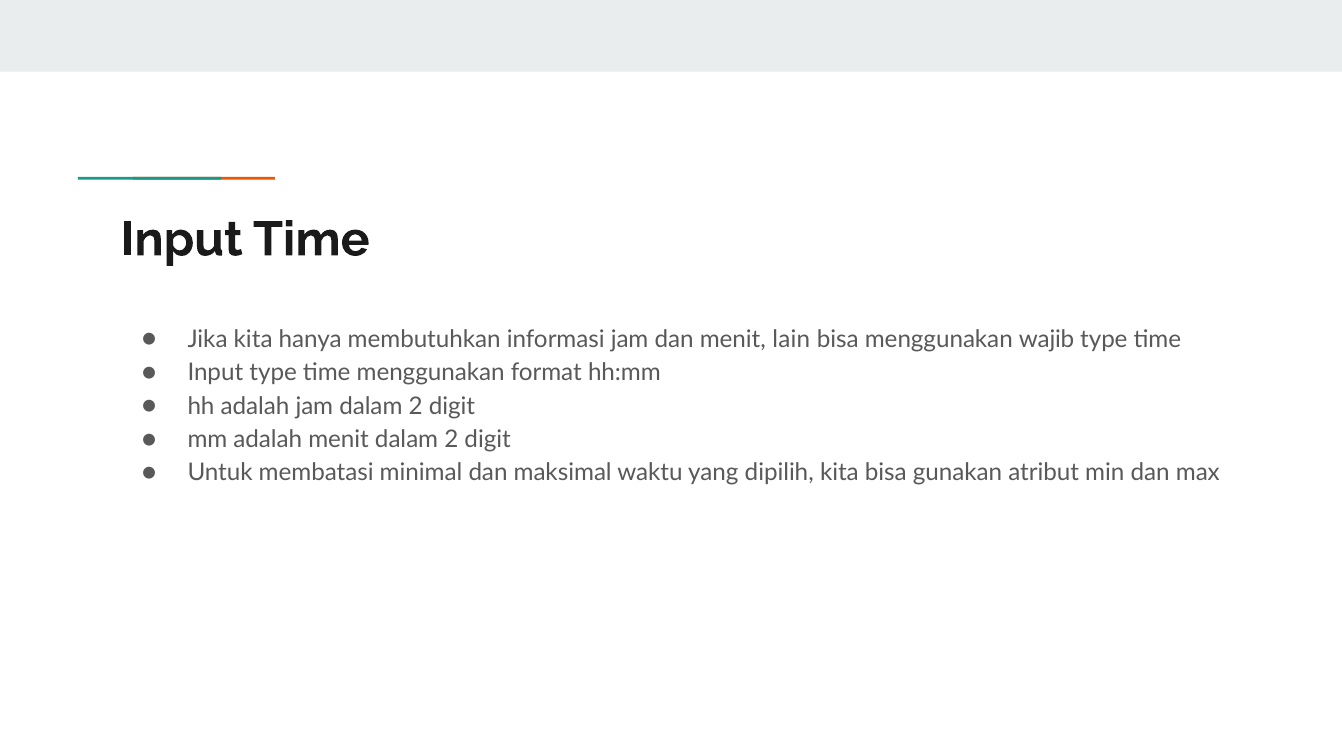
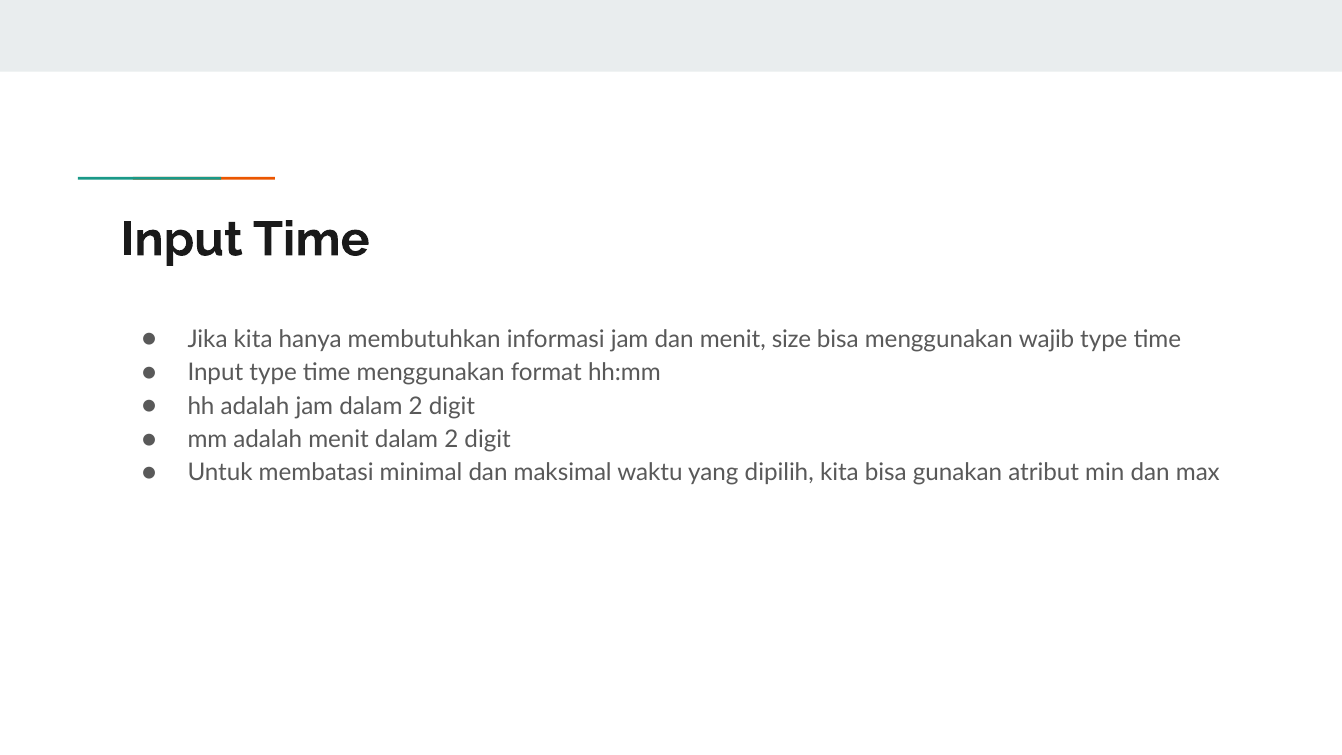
lain: lain -> size (791, 339)
